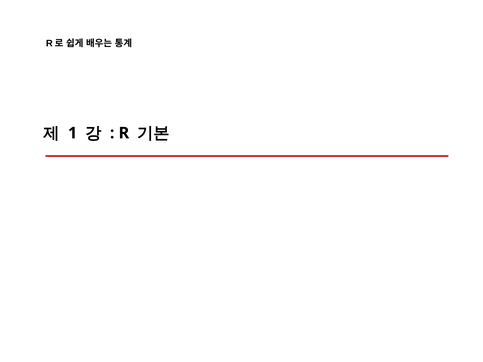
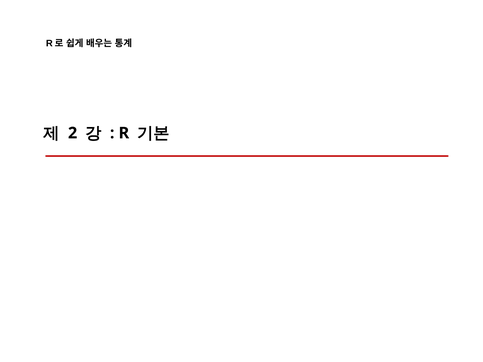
1: 1 -> 2 (73, 133)
